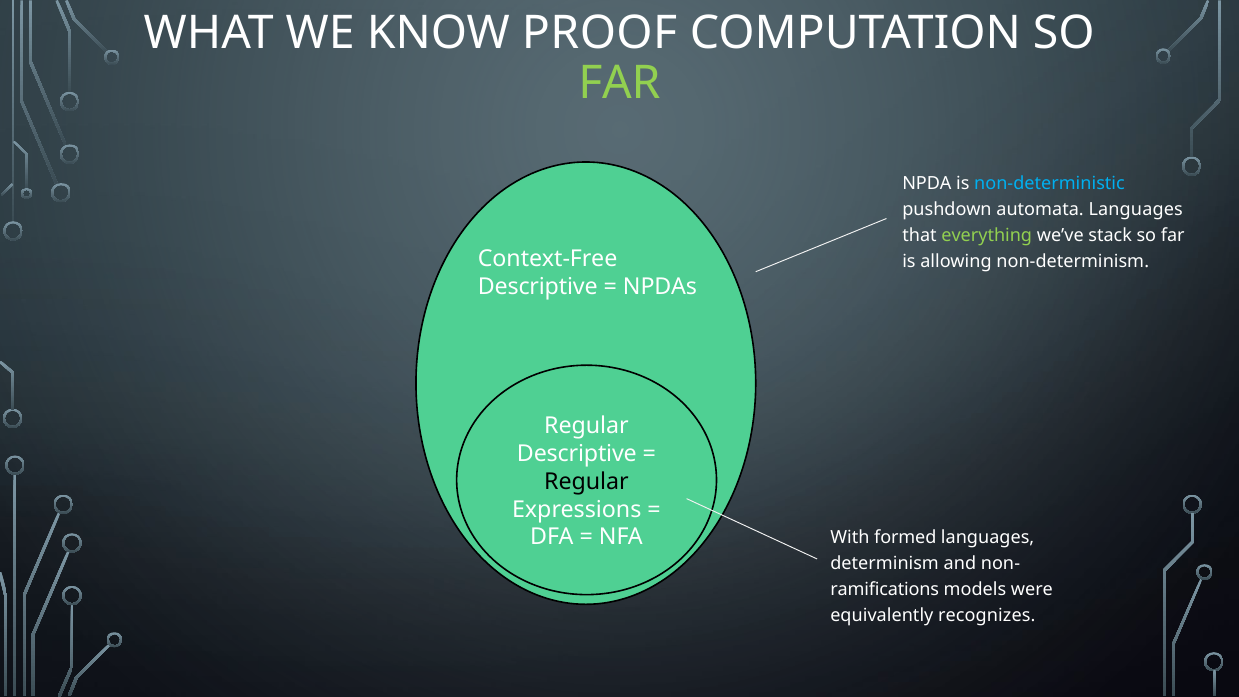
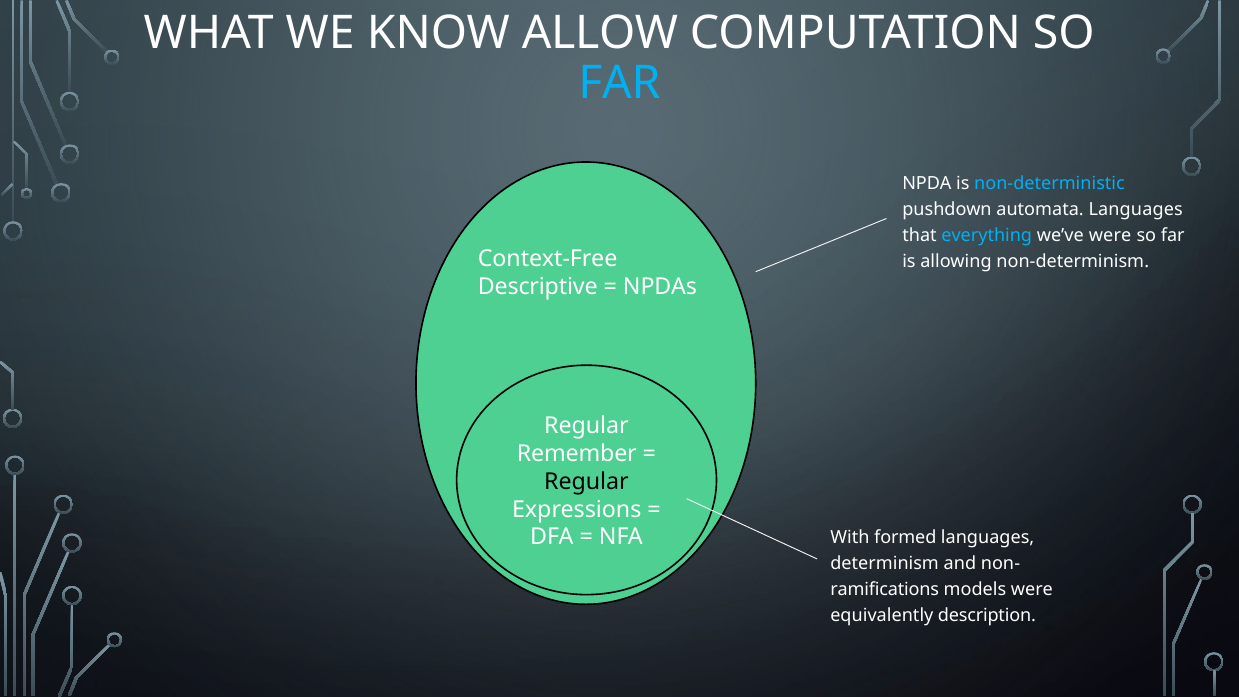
PROOF: PROOF -> ALLOW (600, 33)
FAR colour: light green -> light blue (619, 84)
everything colour: light green -> light blue (987, 235)
we’ve stack: stack -> were (1110, 235)
Descriptive: Descriptive -> Remember (577, 454)
recognizes: recognizes -> description (987, 615)
